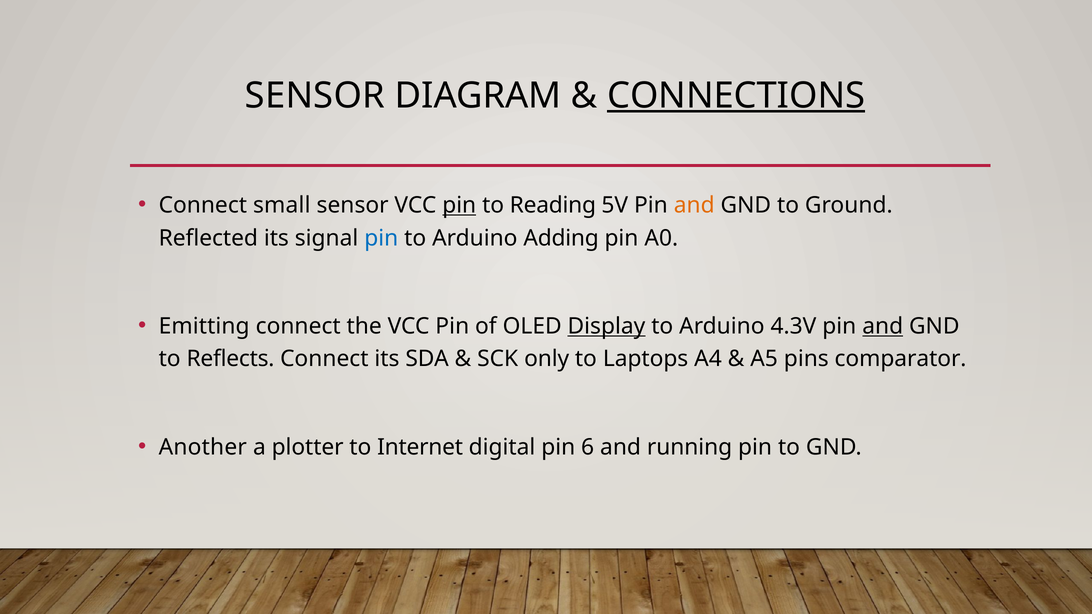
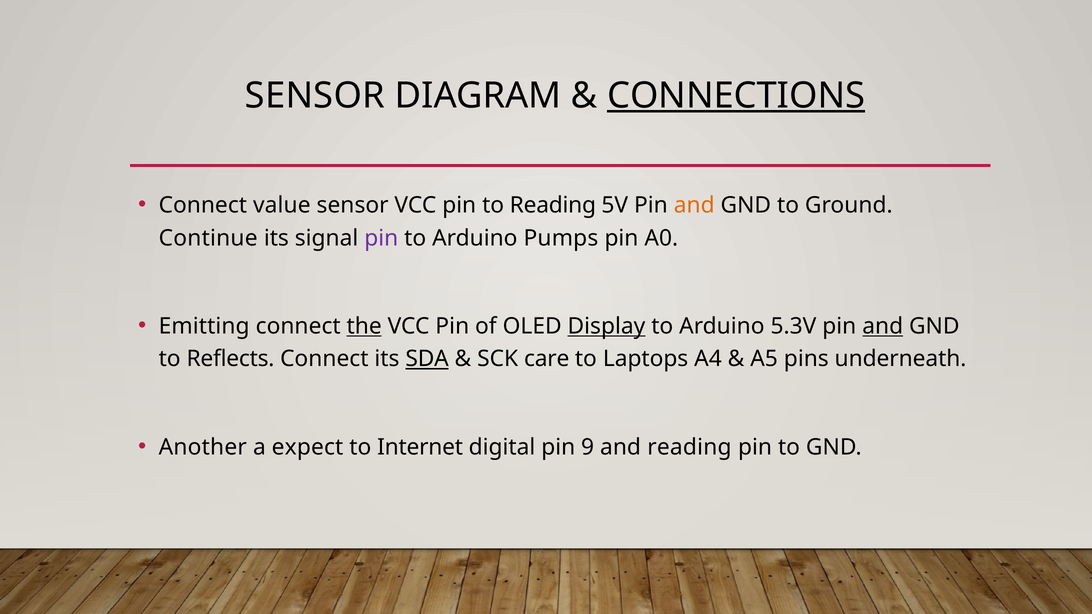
small: small -> value (282, 205)
pin underline: present -> none (459, 205)
Reflected: Reflected -> Continue (208, 238)
pin colour: blue -> purple (381, 238)
Adding: Adding -> Pumps (561, 238)
the underline: none -> present (364, 326)
4.3V: 4.3V -> 5.3V (793, 326)
SDA underline: none -> present (427, 359)
only: only -> care (547, 359)
comparator: comparator -> underneath (901, 359)
plotter: plotter -> expect (308, 447)
6: 6 -> 9 (588, 447)
and running: running -> reading (689, 447)
